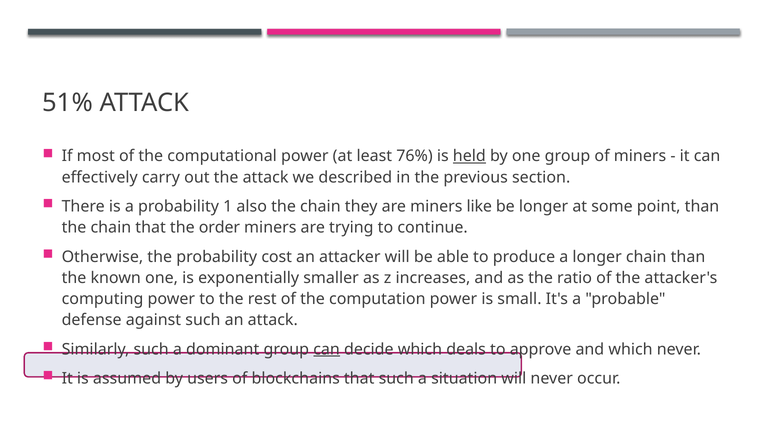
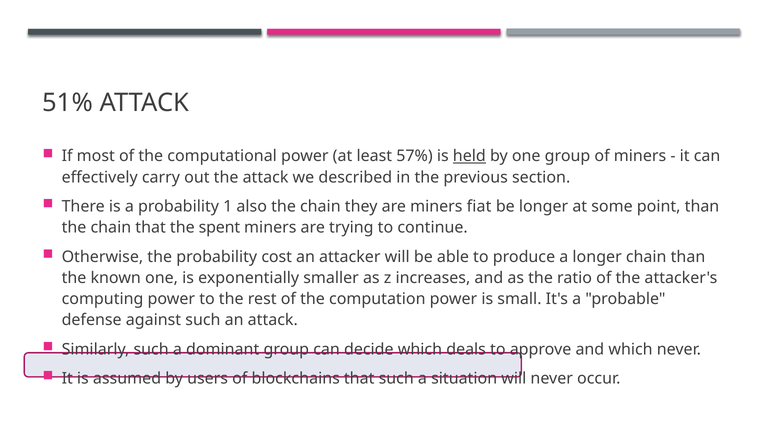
76%: 76% -> 57% (414, 156)
like: like -> fiat (479, 206)
order: order -> spent (219, 228)
can underline: present -> none (327, 349)
